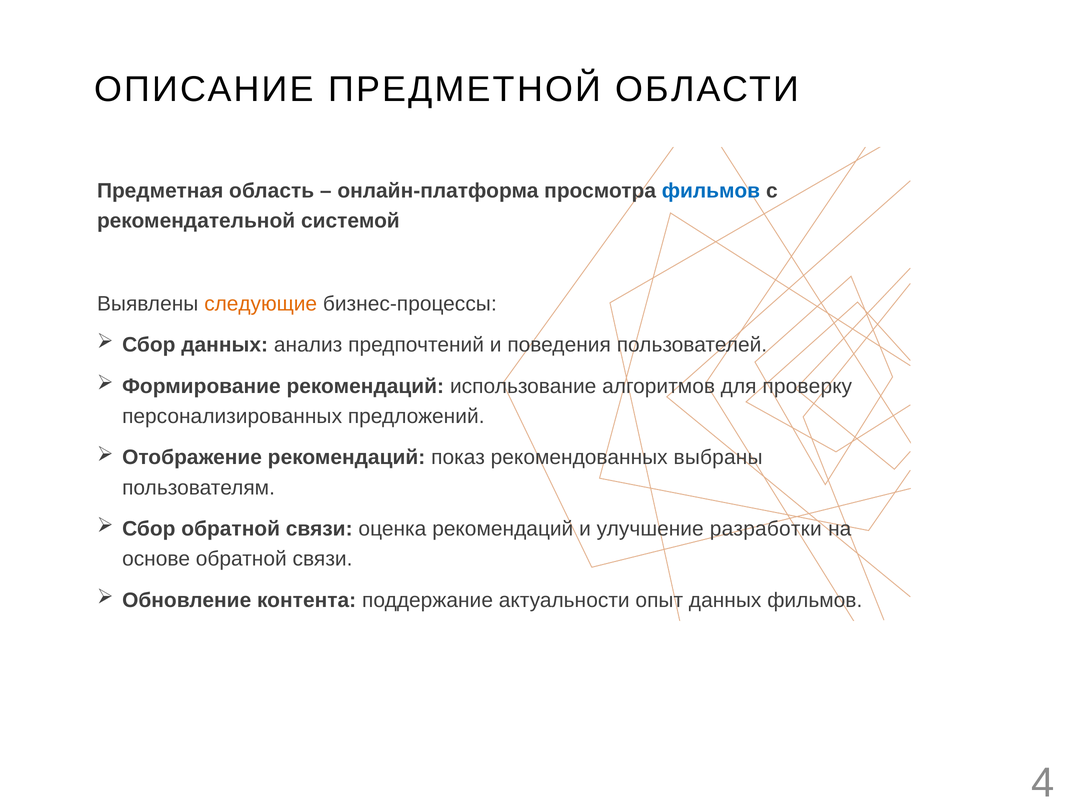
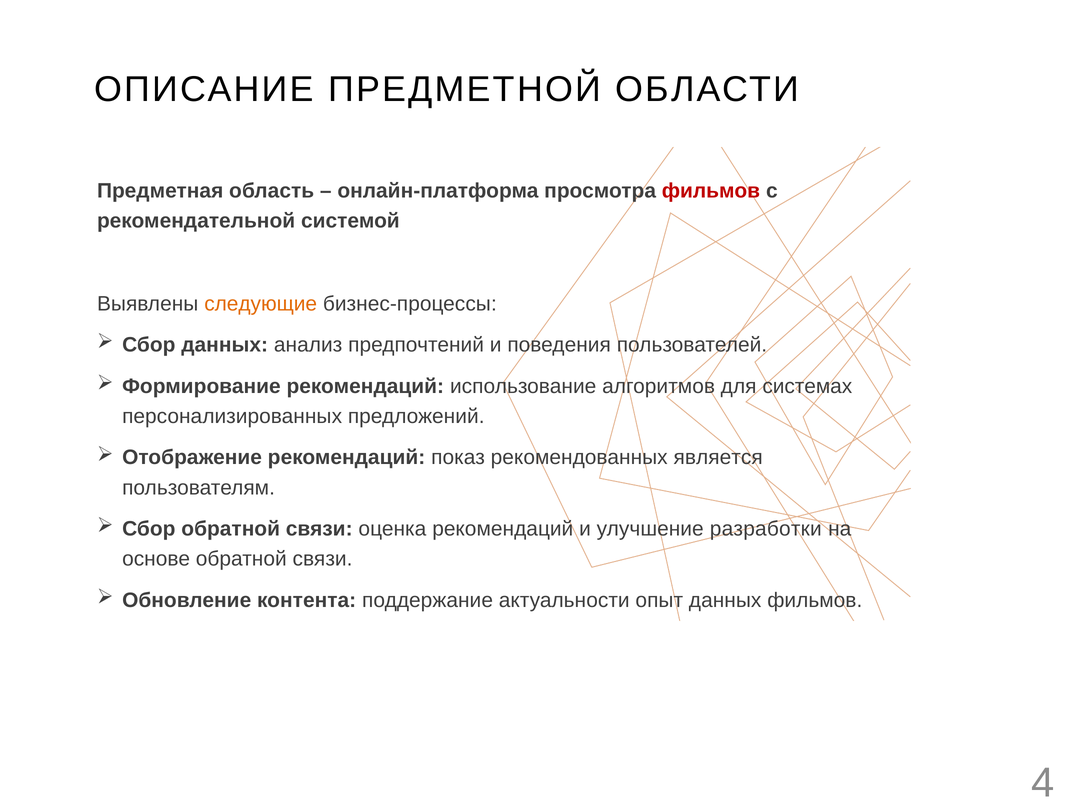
фильмов colour: blue -> red (711, 191)
проверку: проверку -> системах (807, 386)
выбраны: выбраны -> является (718, 458)
